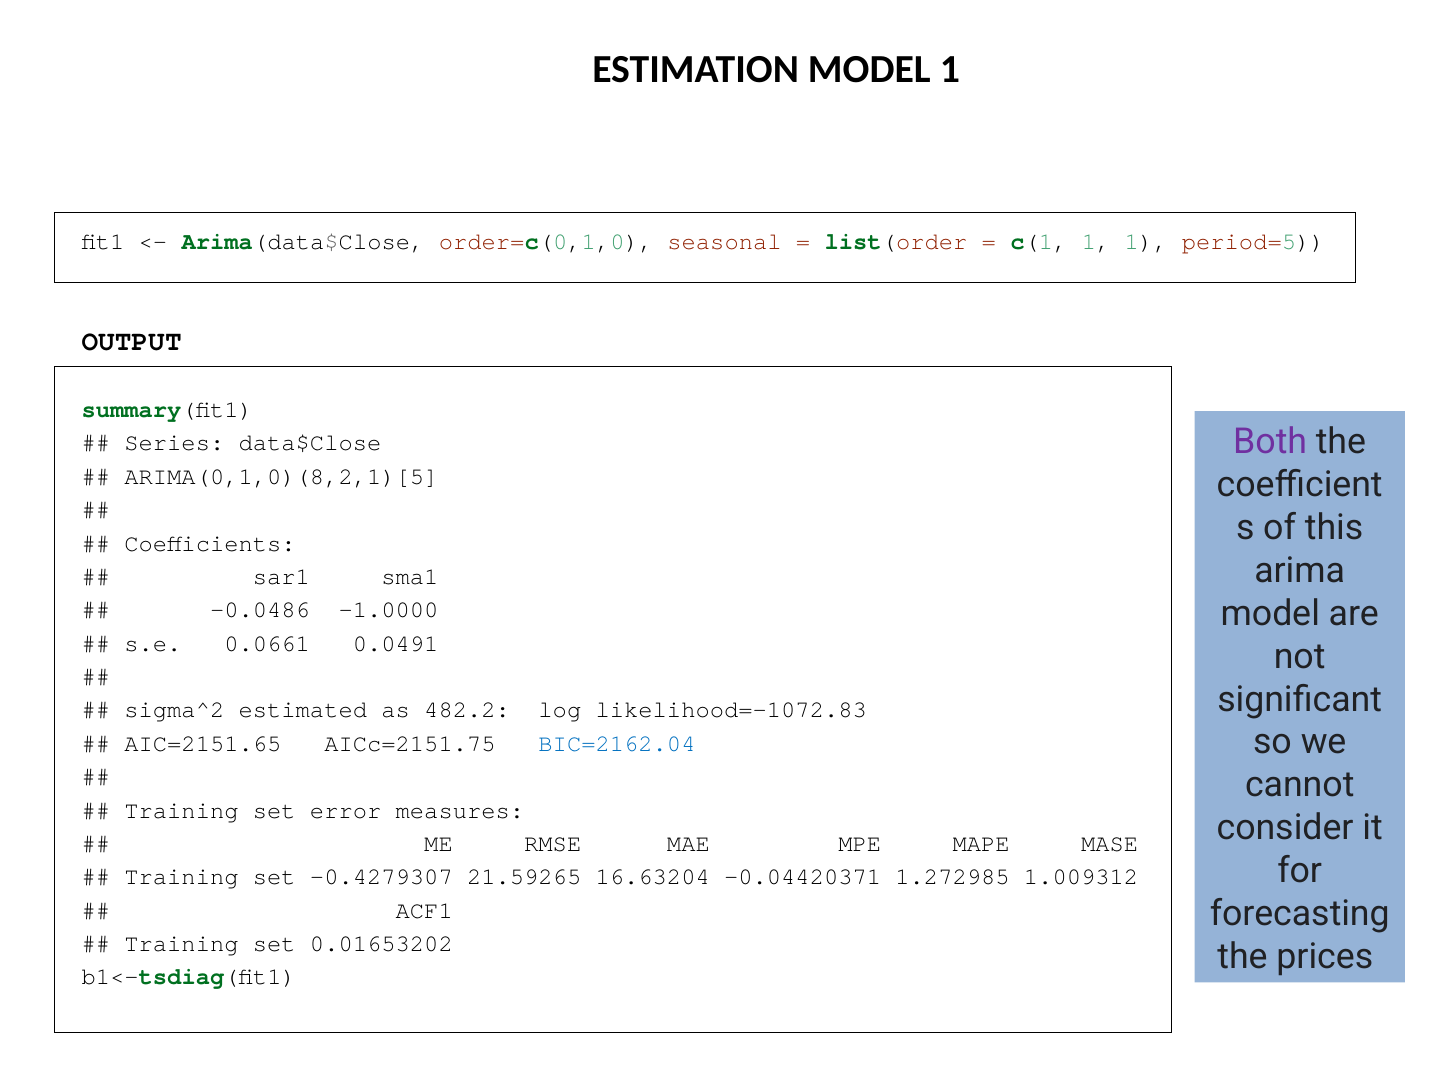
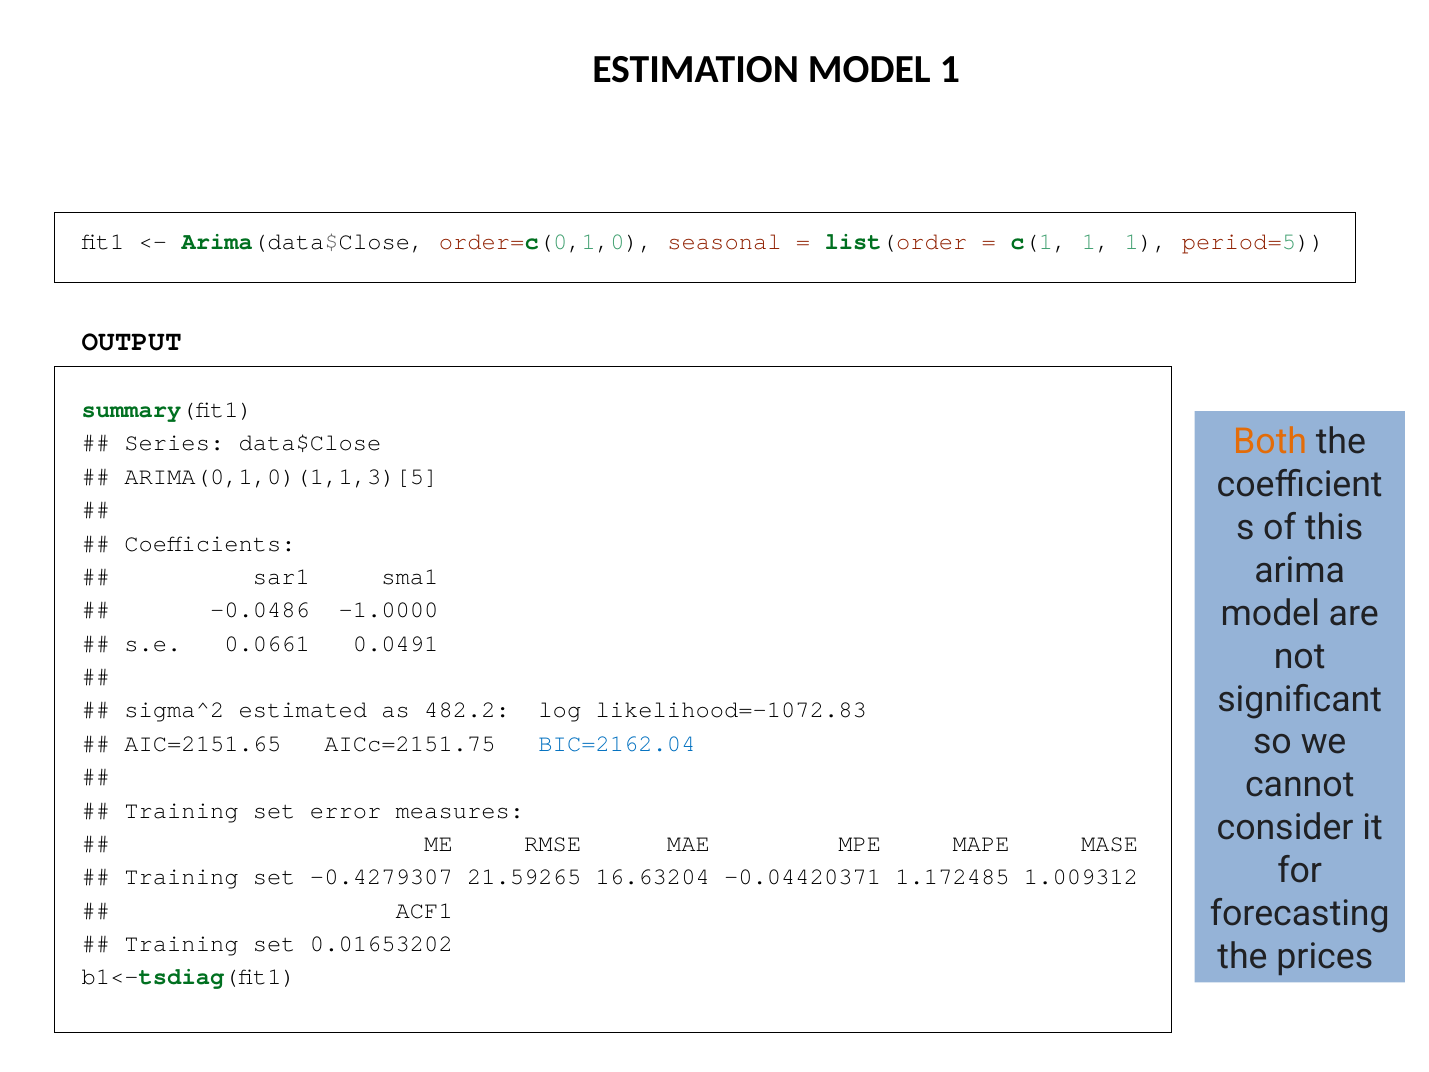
Both colour: purple -> orange (1270, 442)
ARIMA(0,1,0)(8,2,1)[5: ARIMA(0,1,0)(8,2,1)[5 -> ARIMA(0,1,0)(1,1,3)[5 (281, 476)
1.272985: 1.272985 -> 1.172485 (953, 877)
